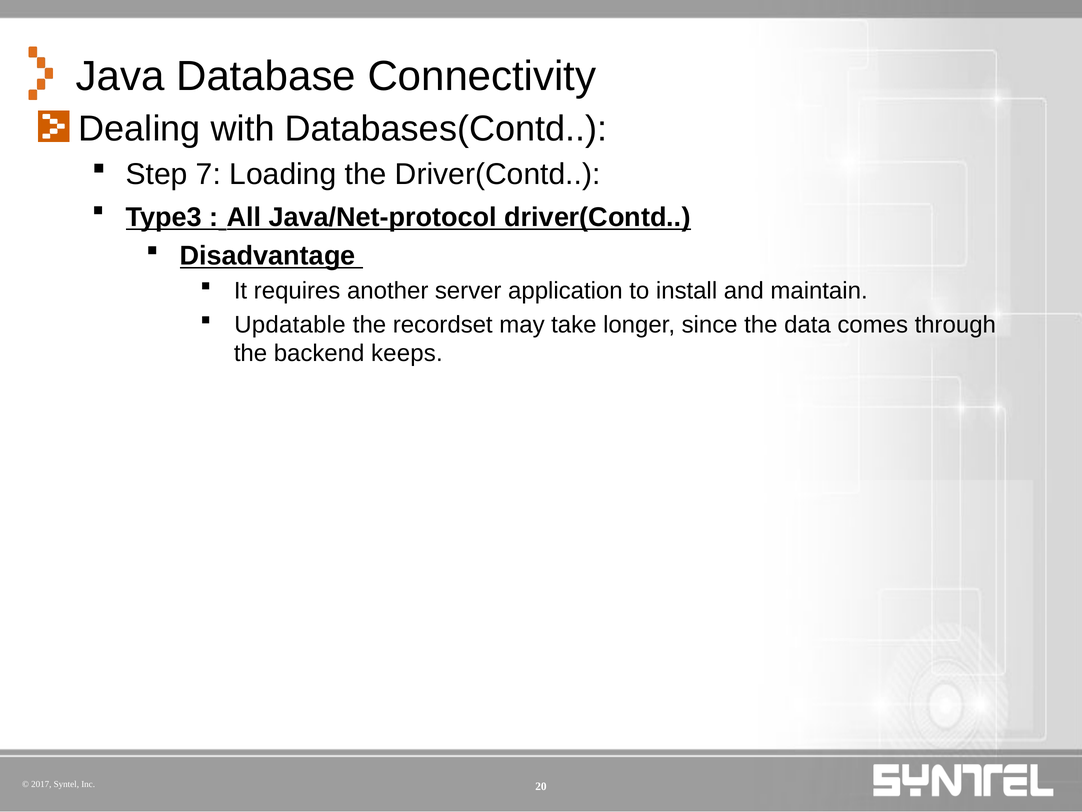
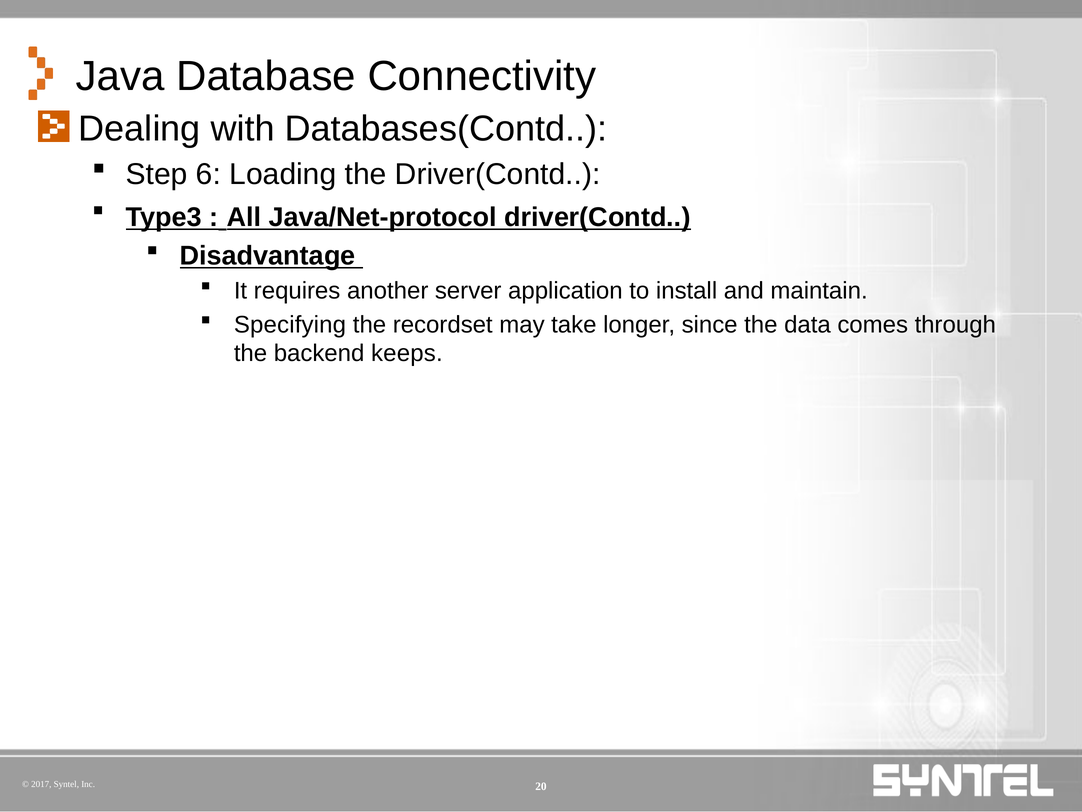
7: 7 -> 6 (208, 174)
Updatable: Updatable -> Specifying (290, 324)
